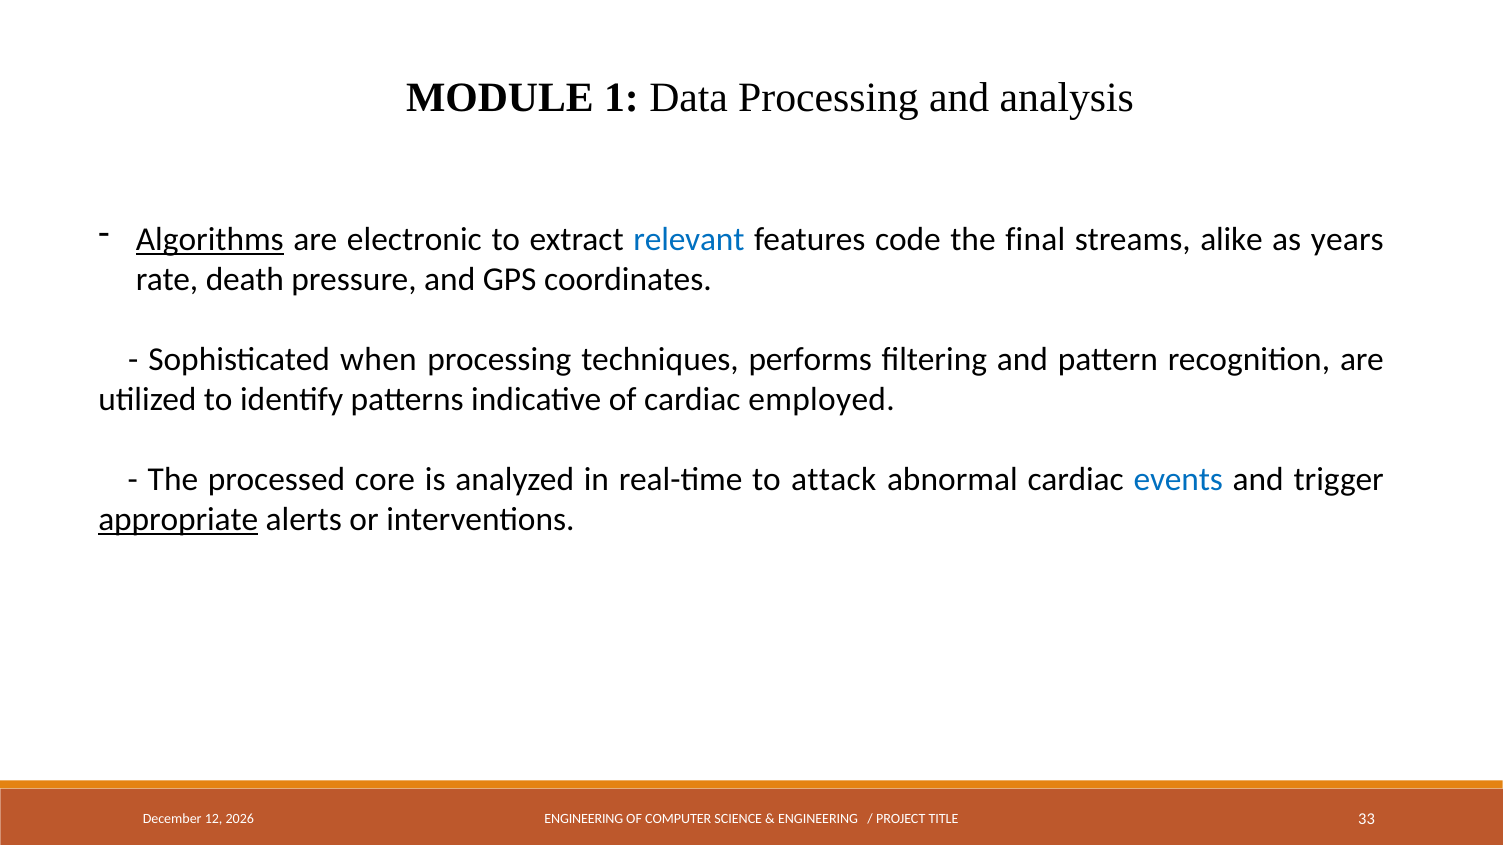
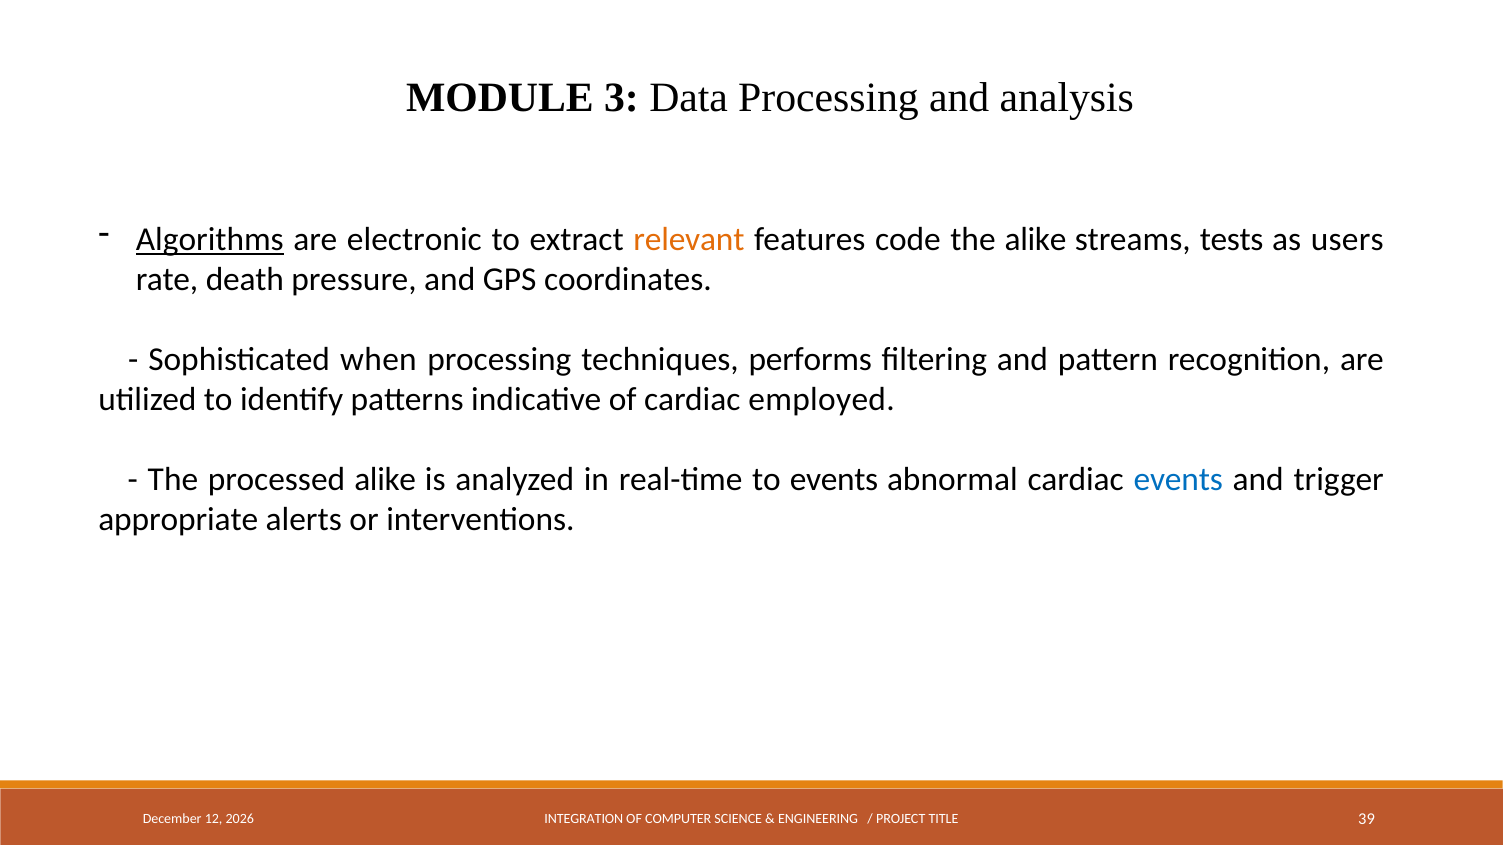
1: 1 -> 3 (621, 98)
relevant colour: blue -> orange (689, 239)
the final: final -> alike (1035, 239)
alike: alike -> tests (1232, 239)
years: years -> users (1347, 239)
processed core: core -> alike (385, 480)
to attack: attack -> events (834, 480)
appropriate underline: present -> none (178, 520)
ENGINEERING: ENGINEERING -> INTEGRATION (584, 820)
33: 33 -> 39 (1367, 820)
